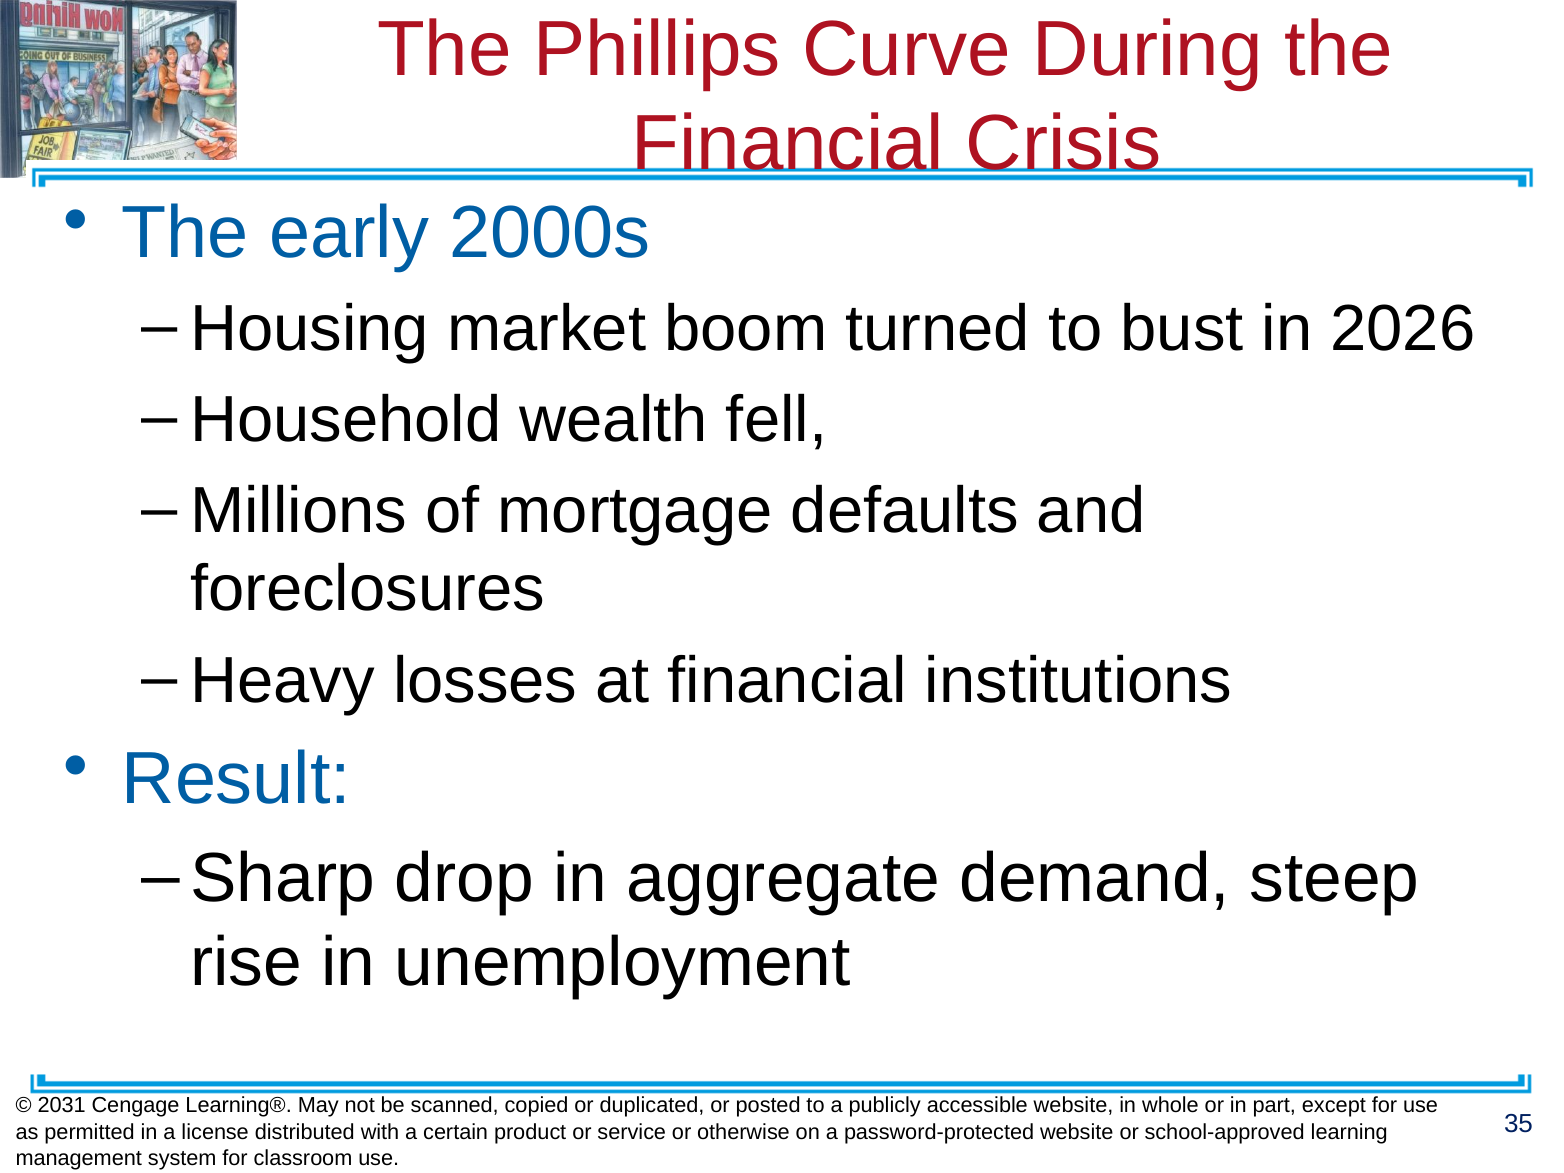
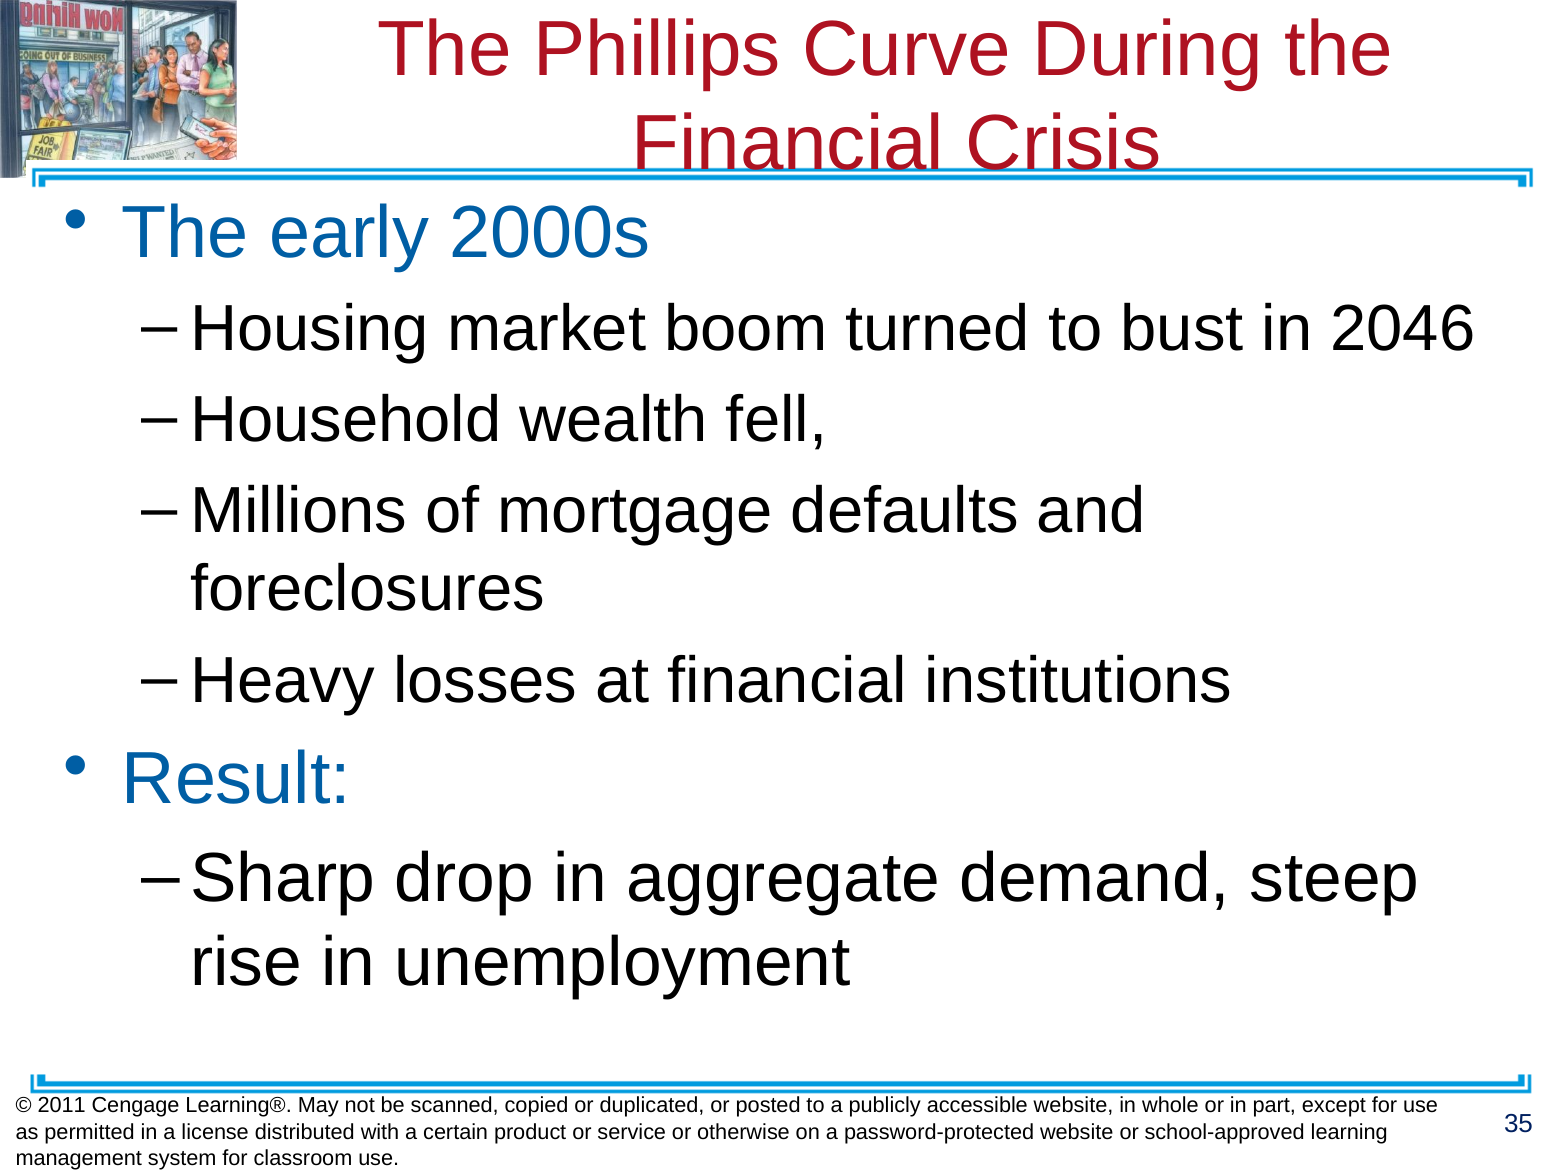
2026: 2026 -> 2046 (1403, 329)
2031: 2031 -> 2011 (62, 1106)
